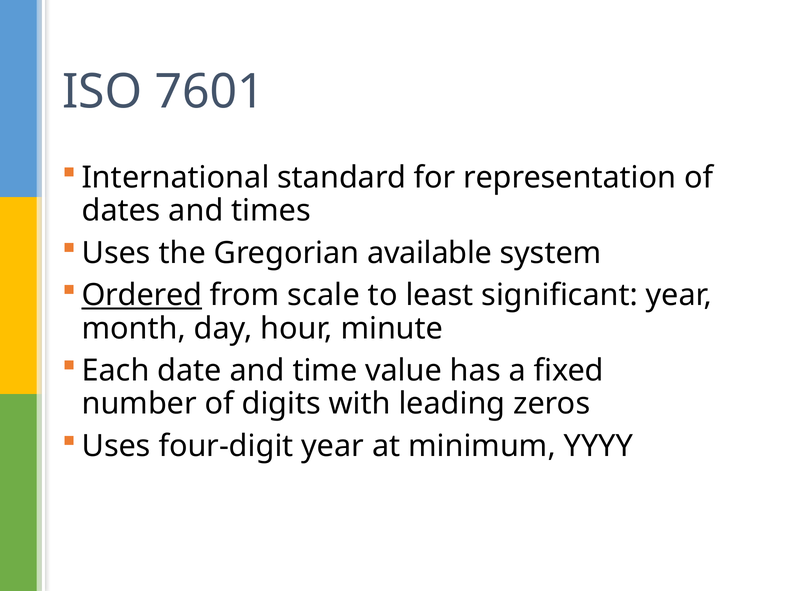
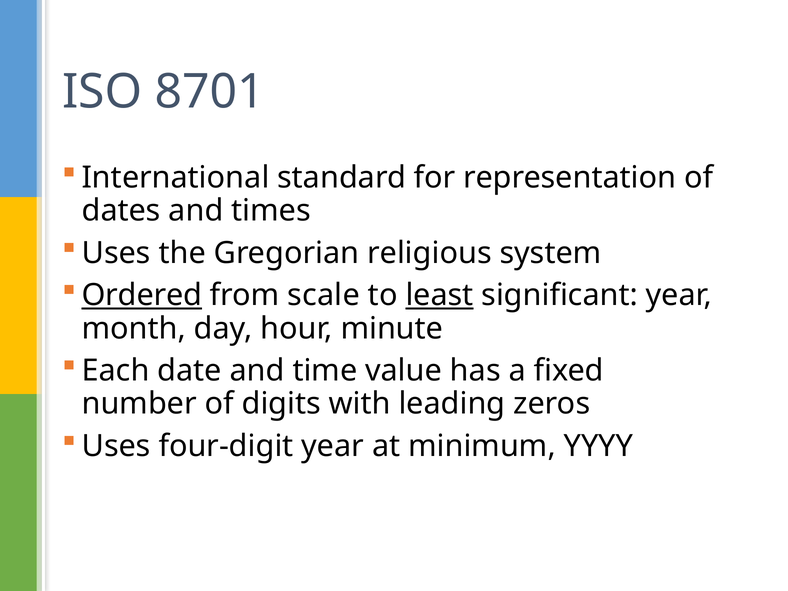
7601: 7601 -> 8701 (210, 92)
available: available -> religious (429, 253)
least underline: none -> present (439, 295)
